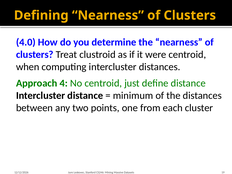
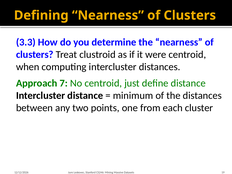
4.0: 4.0 -> 3.3 (26, 42)
4: 4 -> 7 (64, 83)
